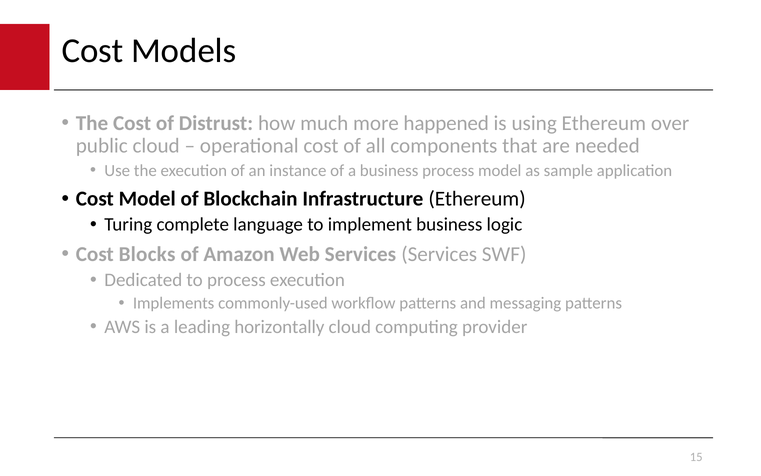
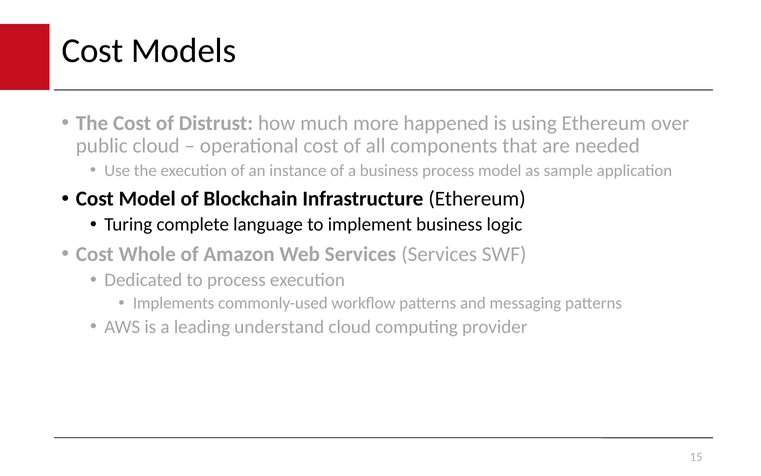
Blocks: Blocks -> Whole (147, 254)
horizontally: horizontally -> understand (279, 326)
